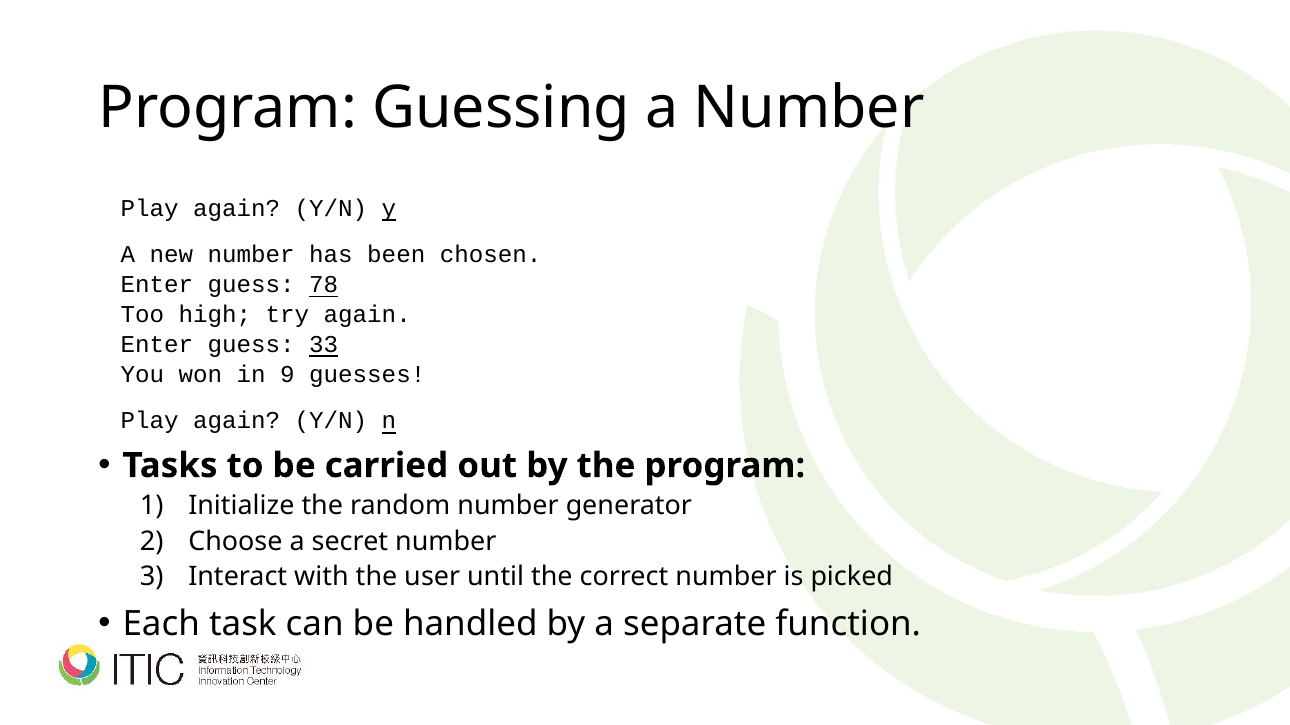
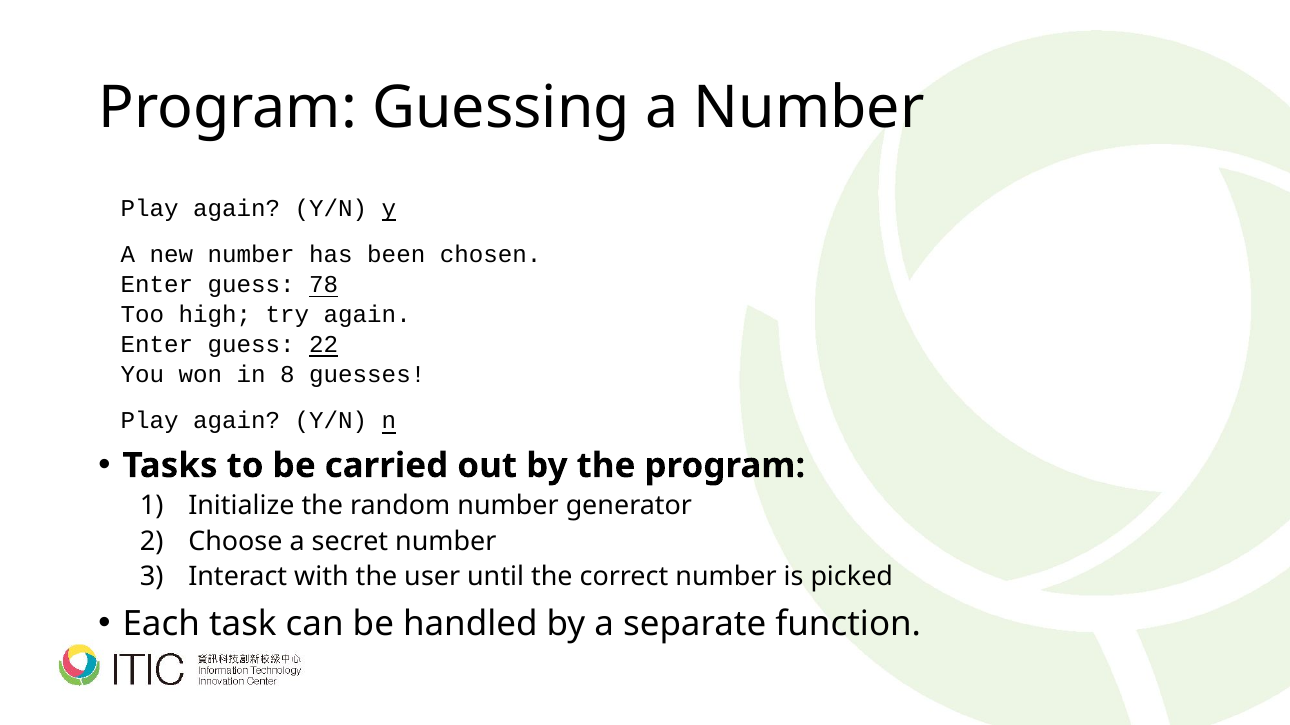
33: 33 -> 22 (324, 345)
9: 9 -> 8 (287, 375)
